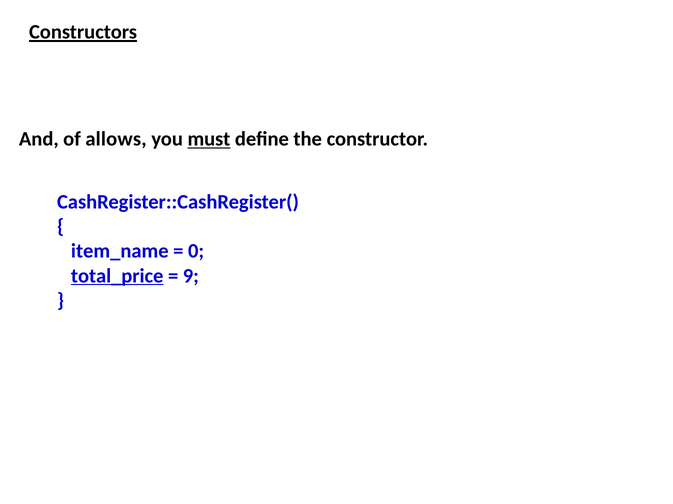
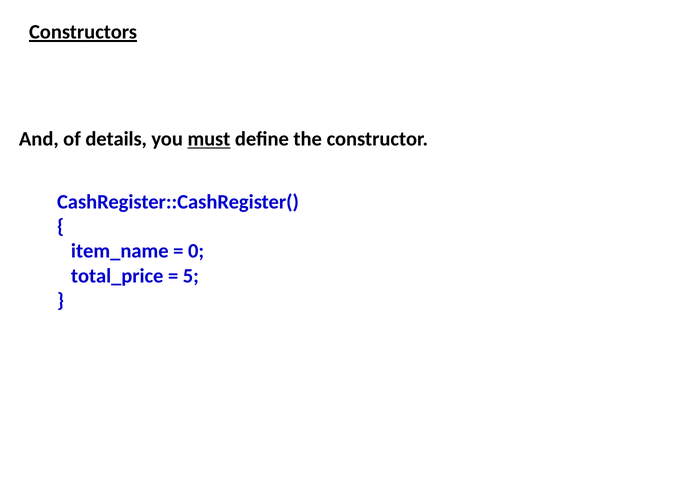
allows: allows -> details (116, 139)
total_price underline: present -> none (117, 276)
9: 9 -> 5 (191, 276)
